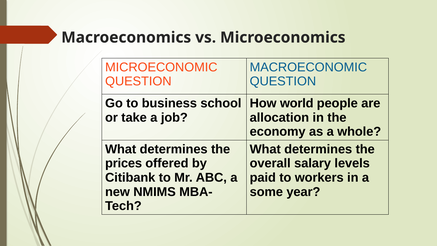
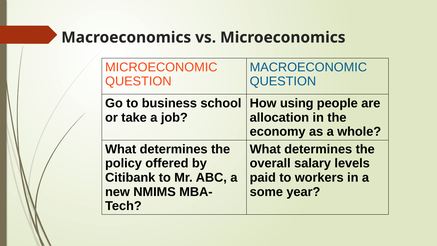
world: world -> using (297, 103)
prices: prices -> policy (124, 163)
